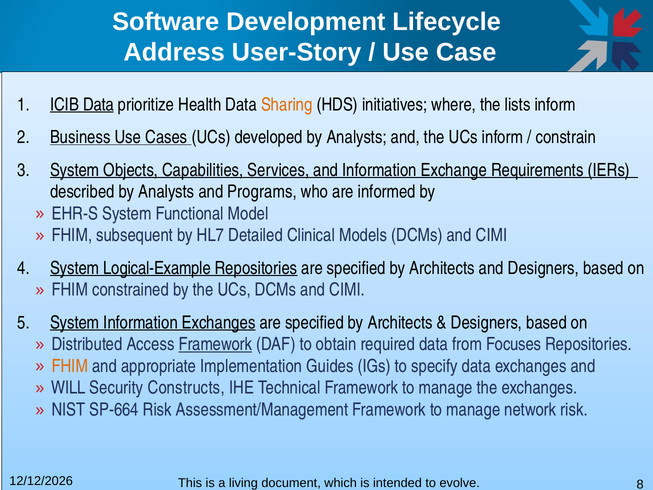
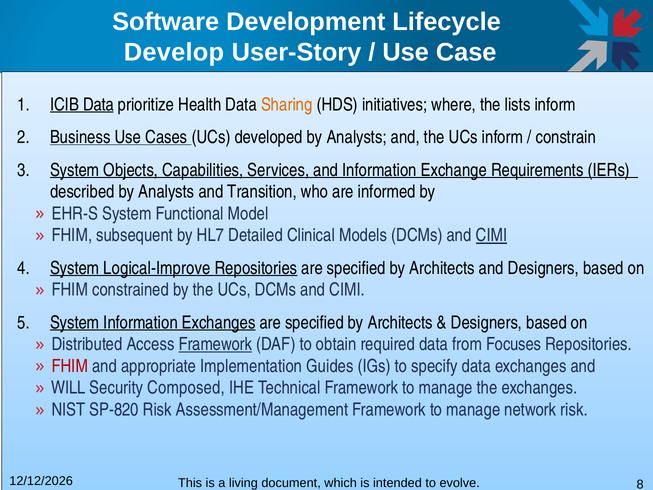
Address: Address -> Develop (174, 52)
Programs: Programs -> Transition (262, 192)
CIMI underline: none -> present (491, 235)
Logical-Example: Logical-Example -> Logical-Improve (157, 268)
FHIM colour: orange -> red (70, 366)
Constructs: Constructs -> Composed (186, 388)
SP-664: SP-664 -> SP-820 (114, 410)
